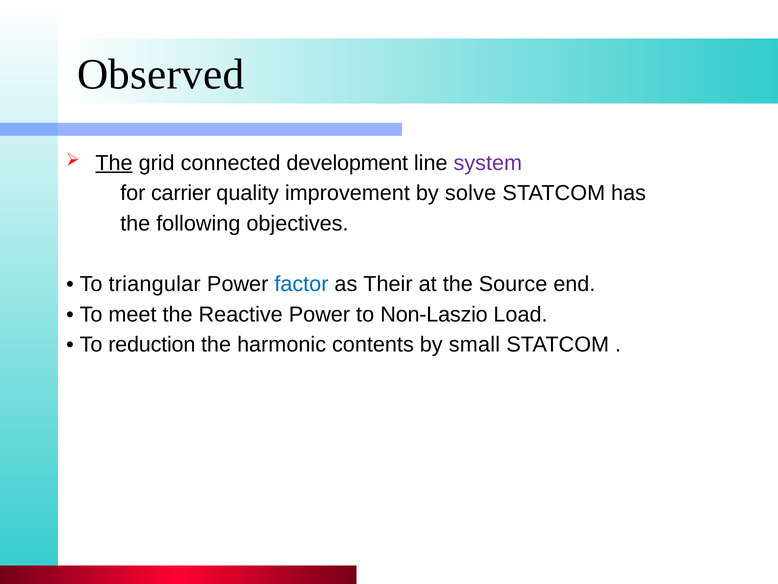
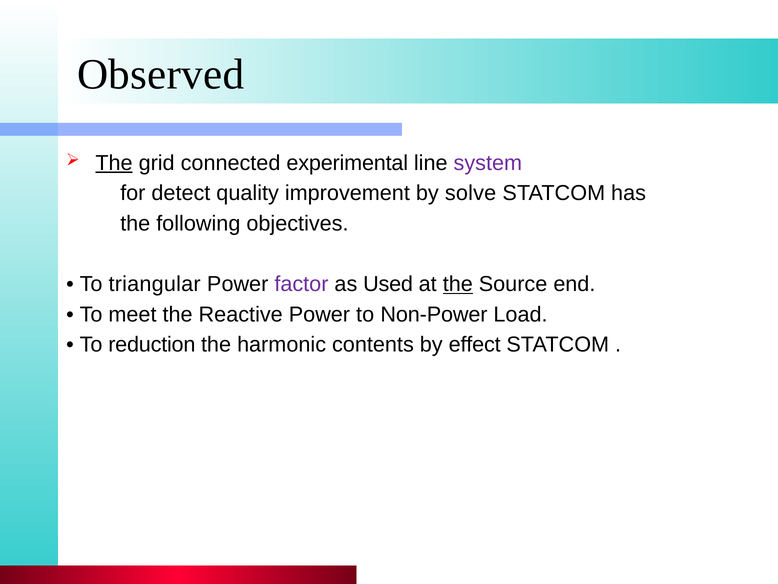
development: development -> experimental (347, 163)
carrier: carrier -> detect (181, 193)
factor colour: blue -> purple (301, 284)
Their: Their -> Used (388, 284)
the underline: none -> present (458, 284)
Non-Laszio: Non-Laszio -> Non-Power (434, 314)
small: small -> effect (475, 344)
